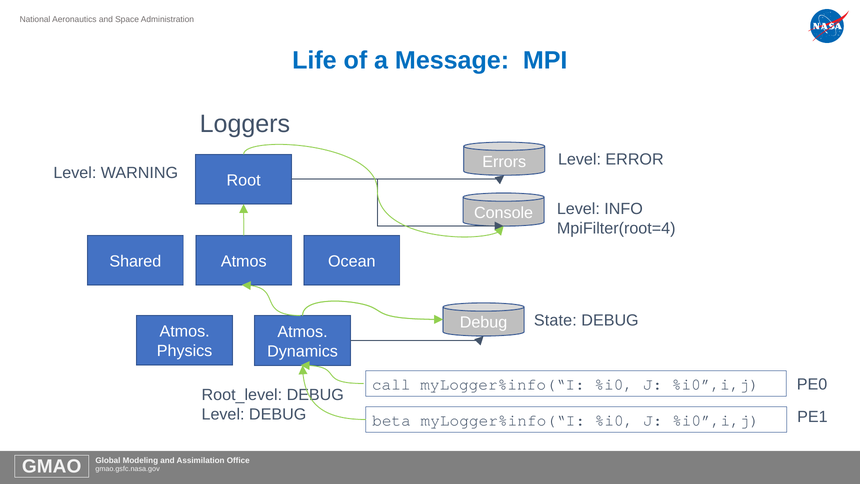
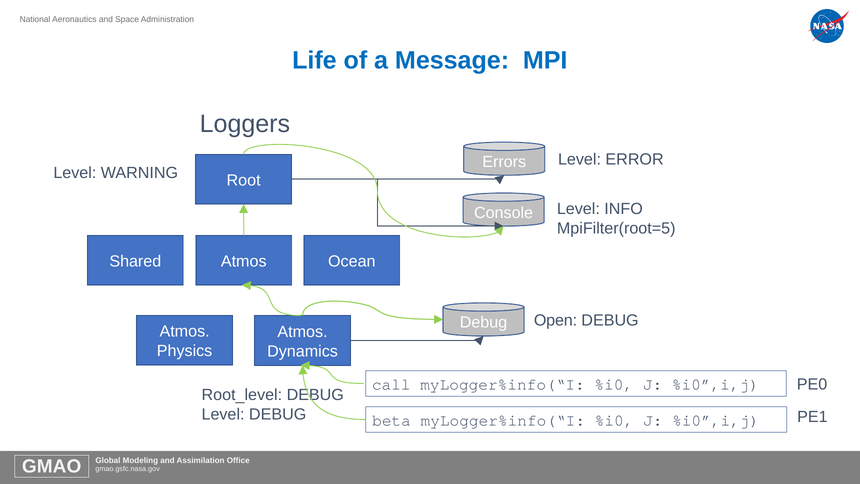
MpiFilter(root=4: MpiFilter(root=4 -> MpiFilter(root=5 (616, 228)
State: State -> Open (555, 320)
